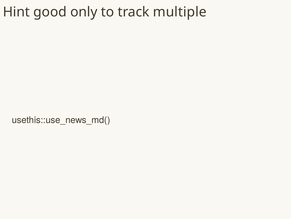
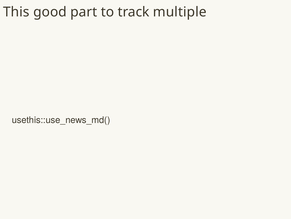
Hint: Hint -> This (16, 12)
only: only -> part (84, 12)
